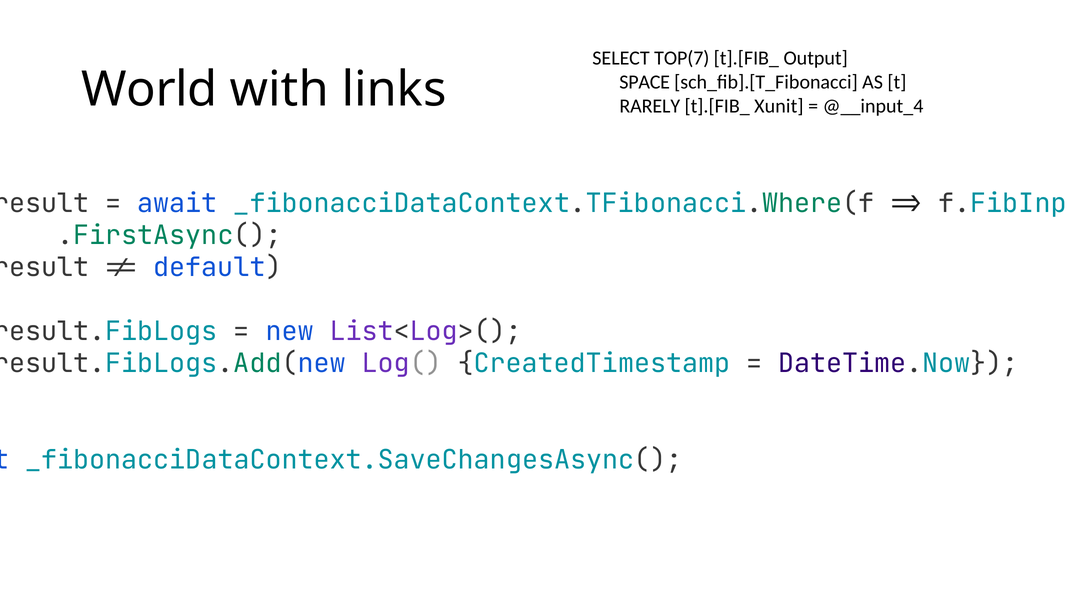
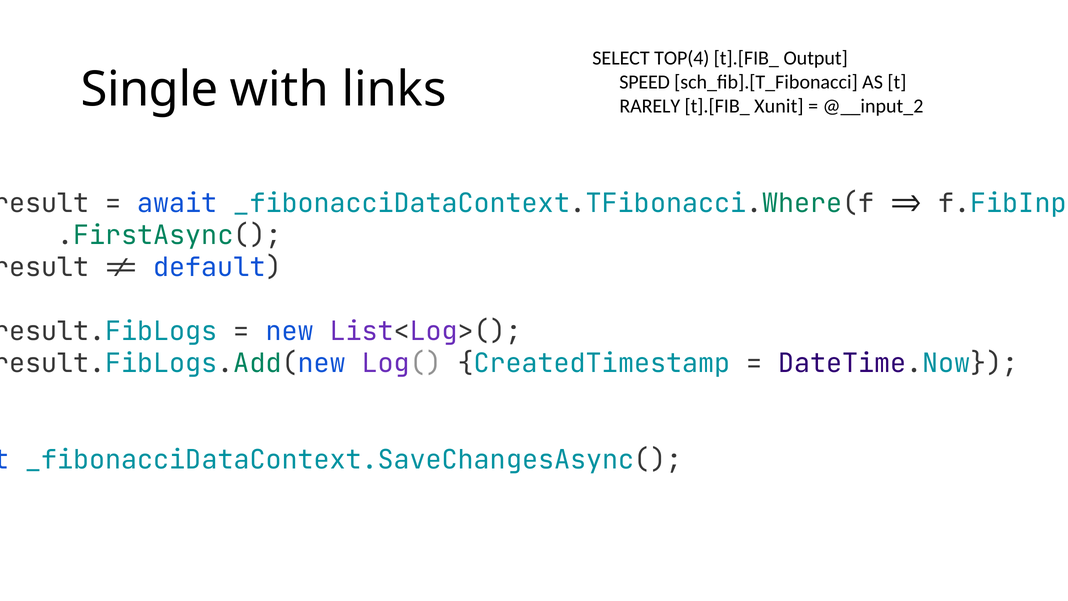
TOP(7: TOP(7 -> TOP(4 (682, 58)
SPACE: SPACE -> SPEED (645, 82)
World: World -> Single (150, 90)
@__input_4: @__input_4 -> @__input_2 (873, 106)
